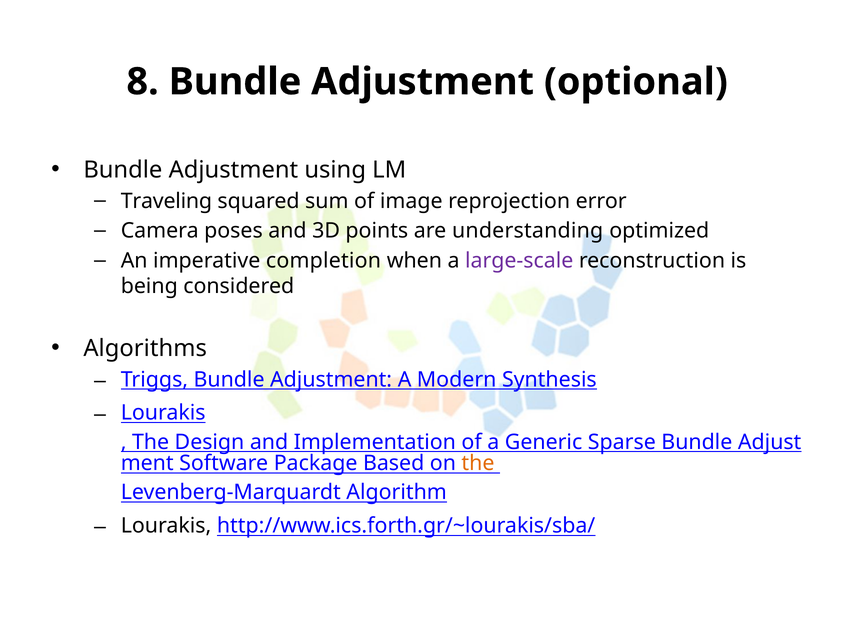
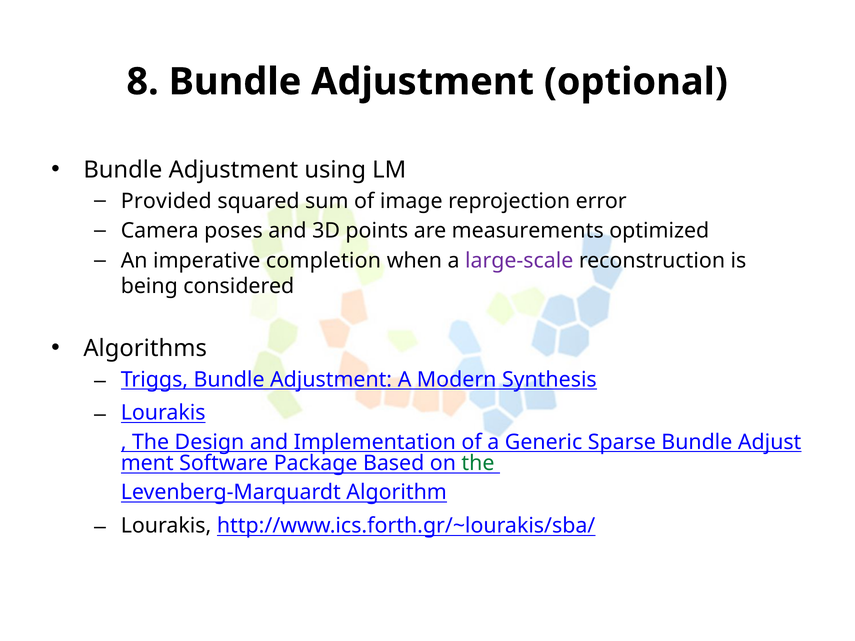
Traveling: Traveling -> Provided (166, 201)
understanding: understanding -> measurements (528, 231)
the colour: orange -> green (478, 463)
